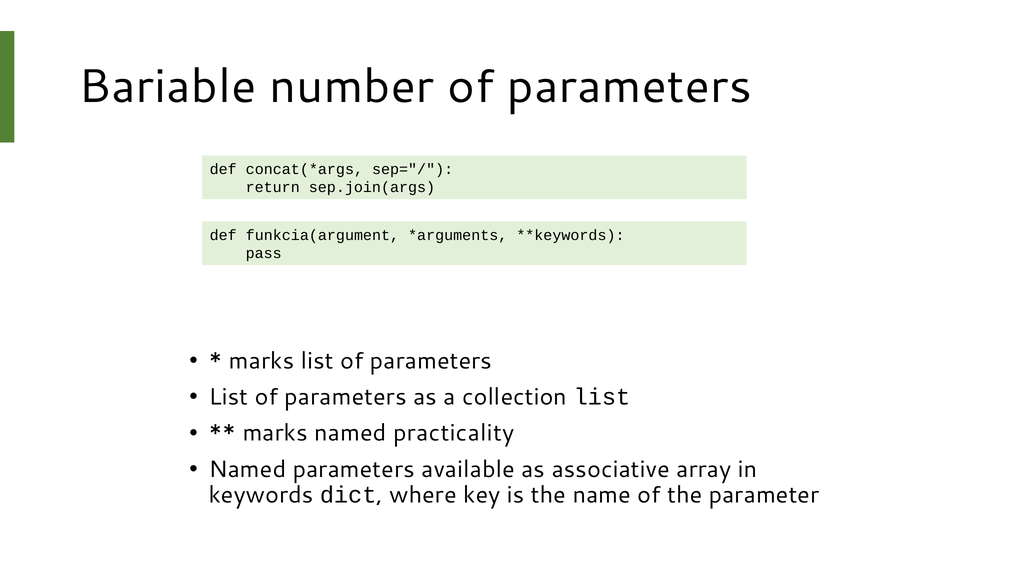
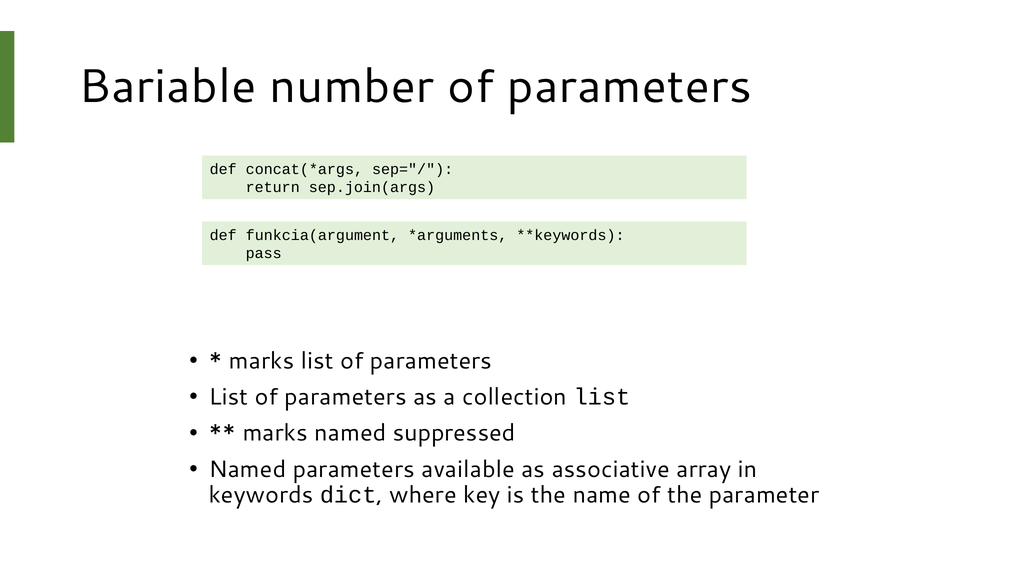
practicality: practicality -> suppressed (454, 433)
